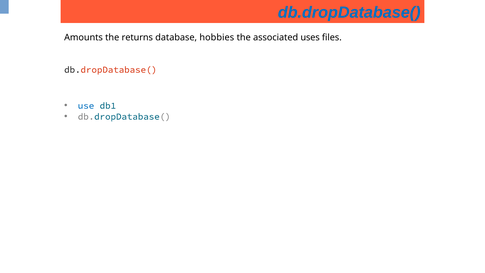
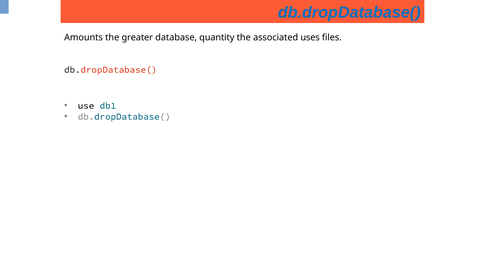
returns: returns -> greater (137, 37)
hobbies: hobbies -> quantity (217, 37)
use colour: blue -> black (86, 106)
